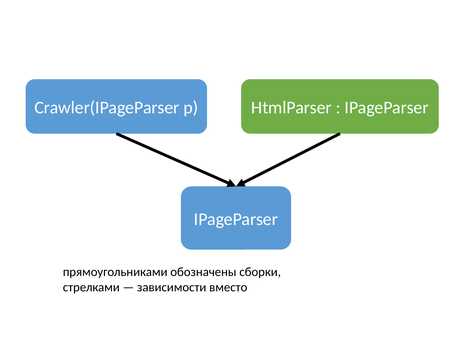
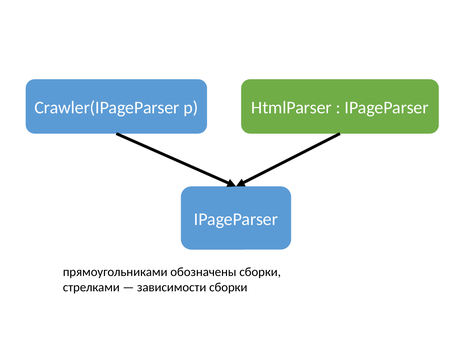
зависимости вместо: вместо -> сборки (228, 287)
